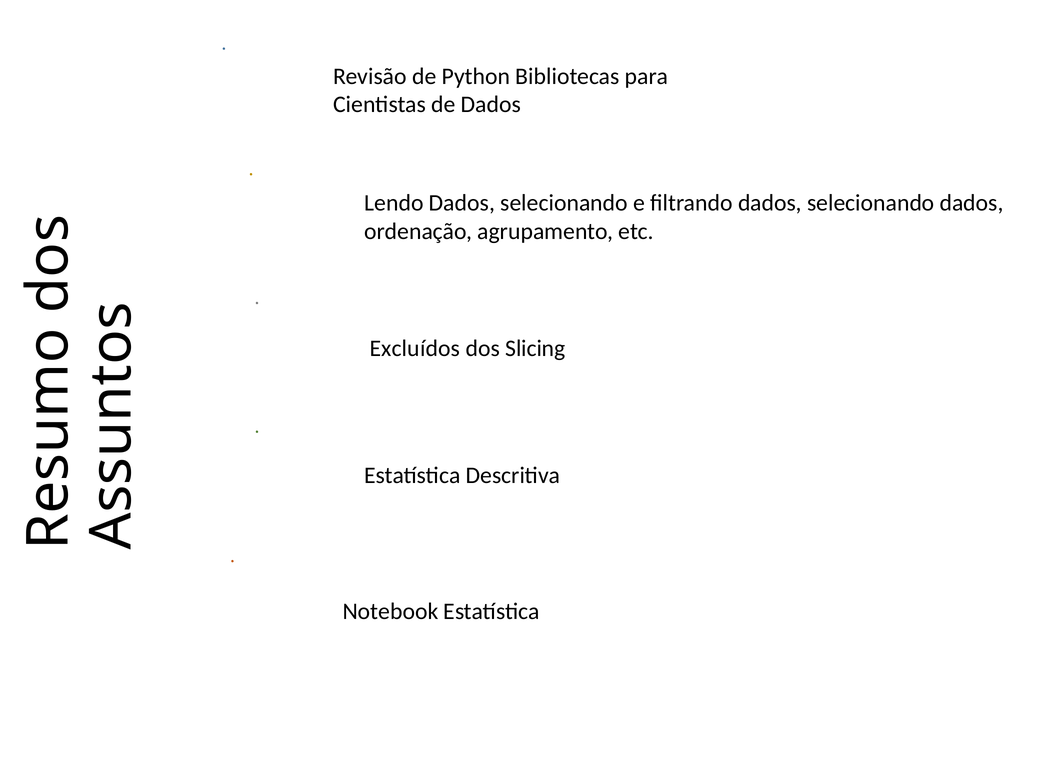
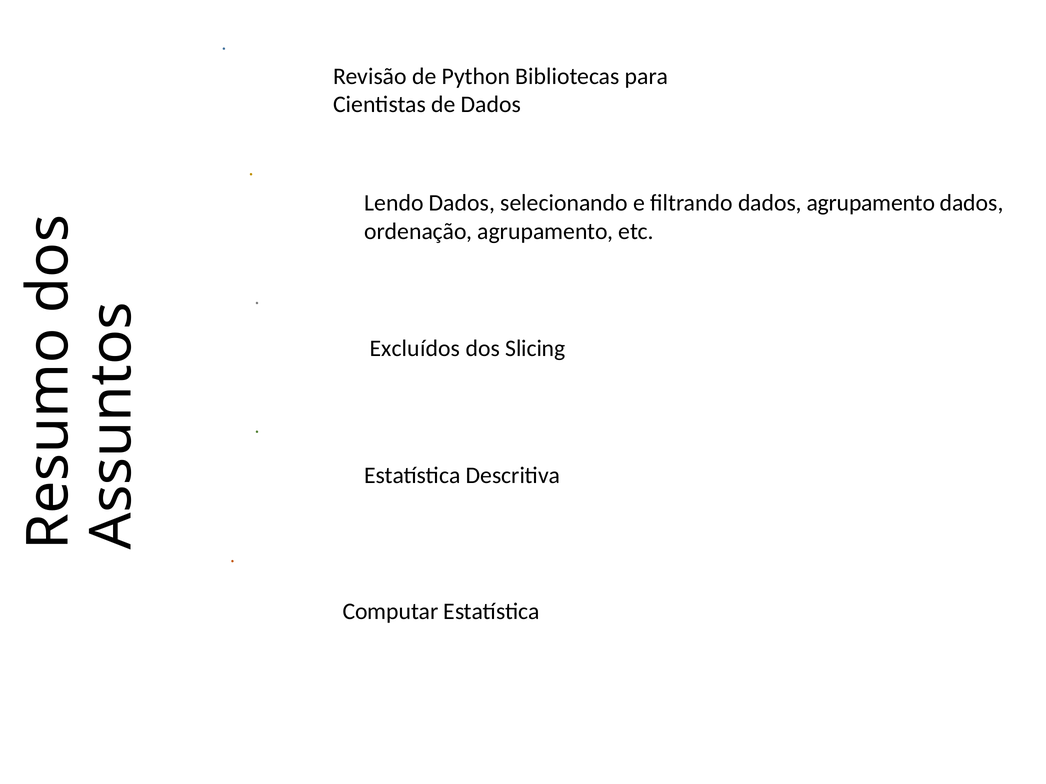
filtrando dados selecionando: selecionando -> agrupamento (871, 203)
Notebook: Notebook -> Computar (390, 612)
